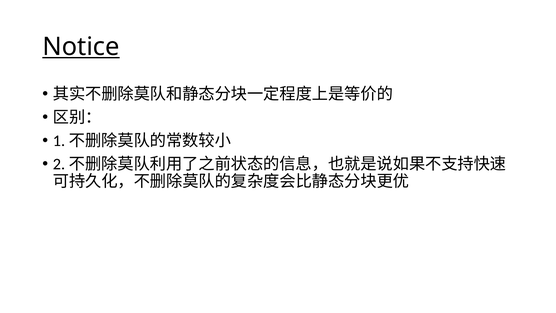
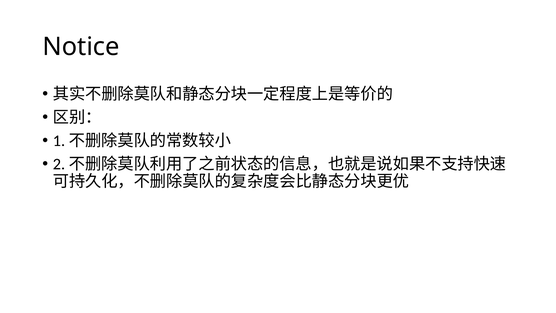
Notice underline: present -> none (81, 47)
